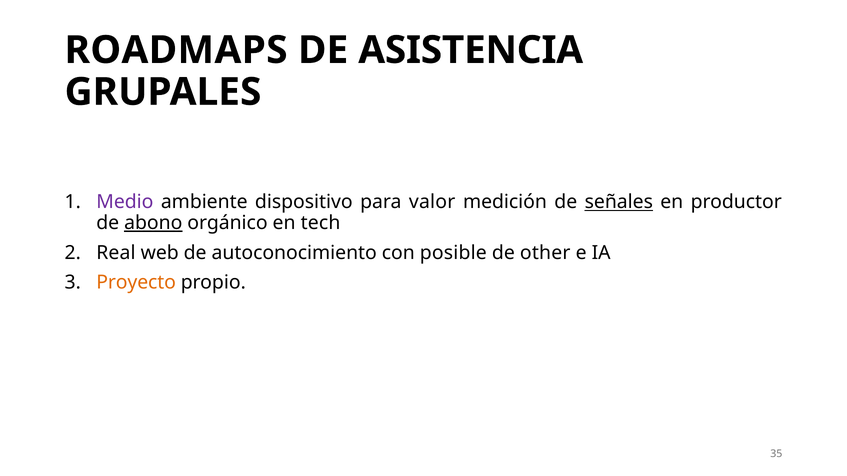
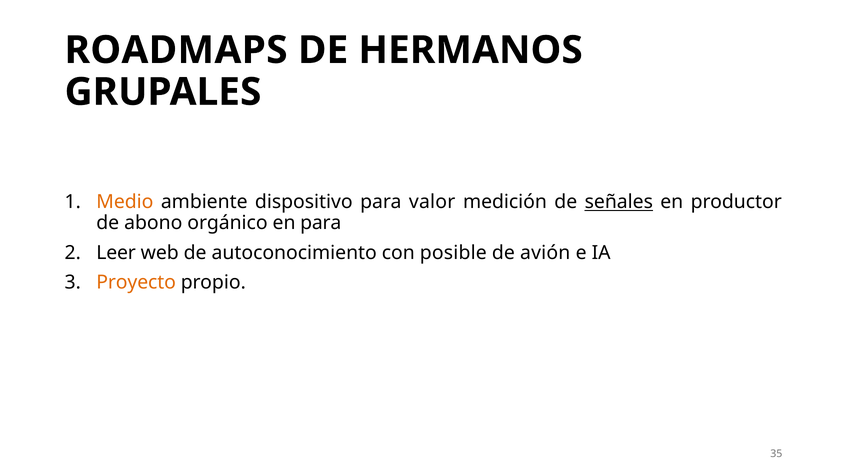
ASISTENCIA: ASISTENCIA -> HERMANOS (471, 50)
Medio colour: purple -> orange (125, 202)
abono underline: present -> none (153, 223)
en tech: tech -> para (321, 223)
Real: Real -> Leer (116, 253)
other: other -> avión (545, 253)
